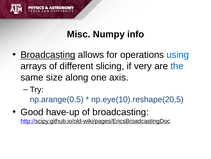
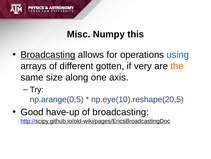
info: info -> this (136, 34)
slicing: slicing -> gotten (110, 66)
the colour: blue -> orange (177, 66)
